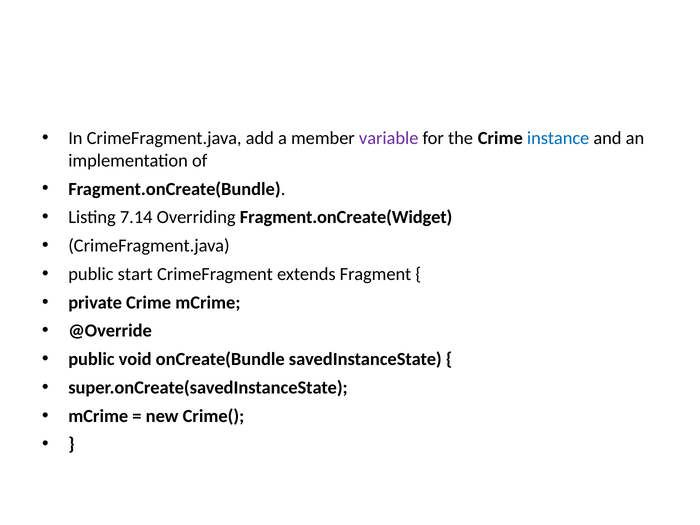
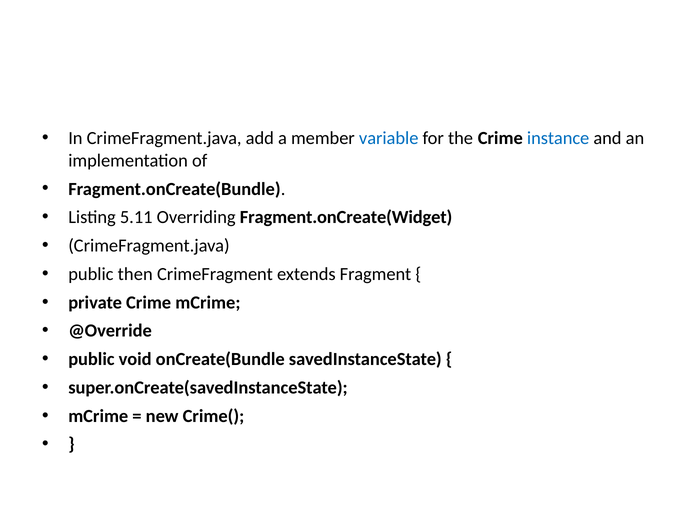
variable colour: purple -> blue (389, 138)
7.14: 7.14 -> 5.11 (136, 217)
start: start -> then (135, 274)
